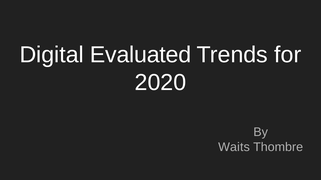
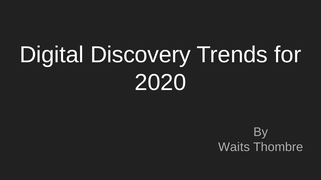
Evaluated: Evaluated -> Discovery (141, 55)
